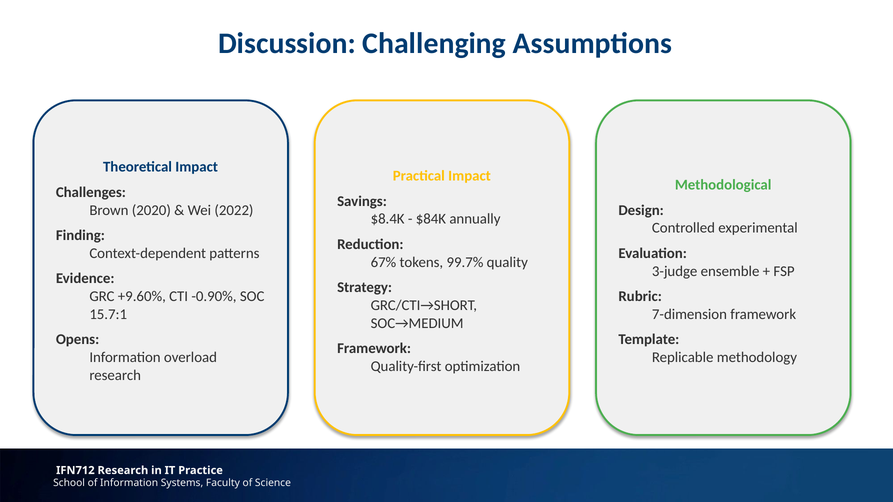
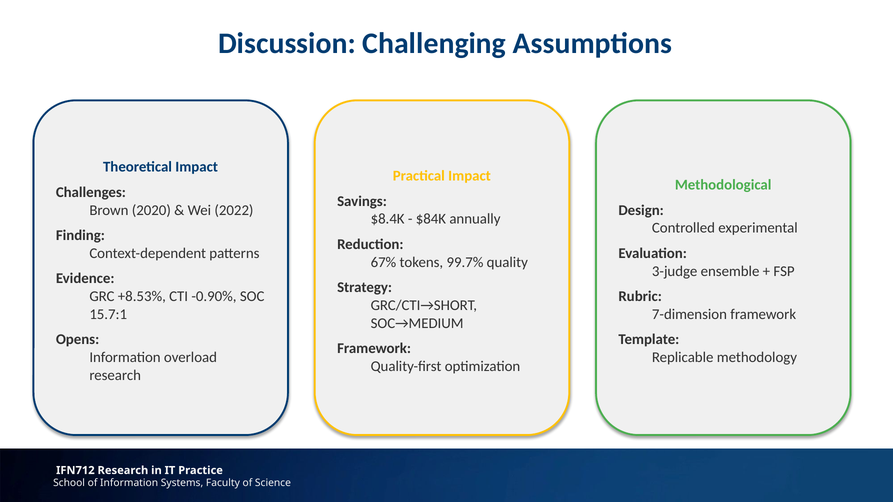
+9.60%: +9.60% -> +8.53% (142, 297)
